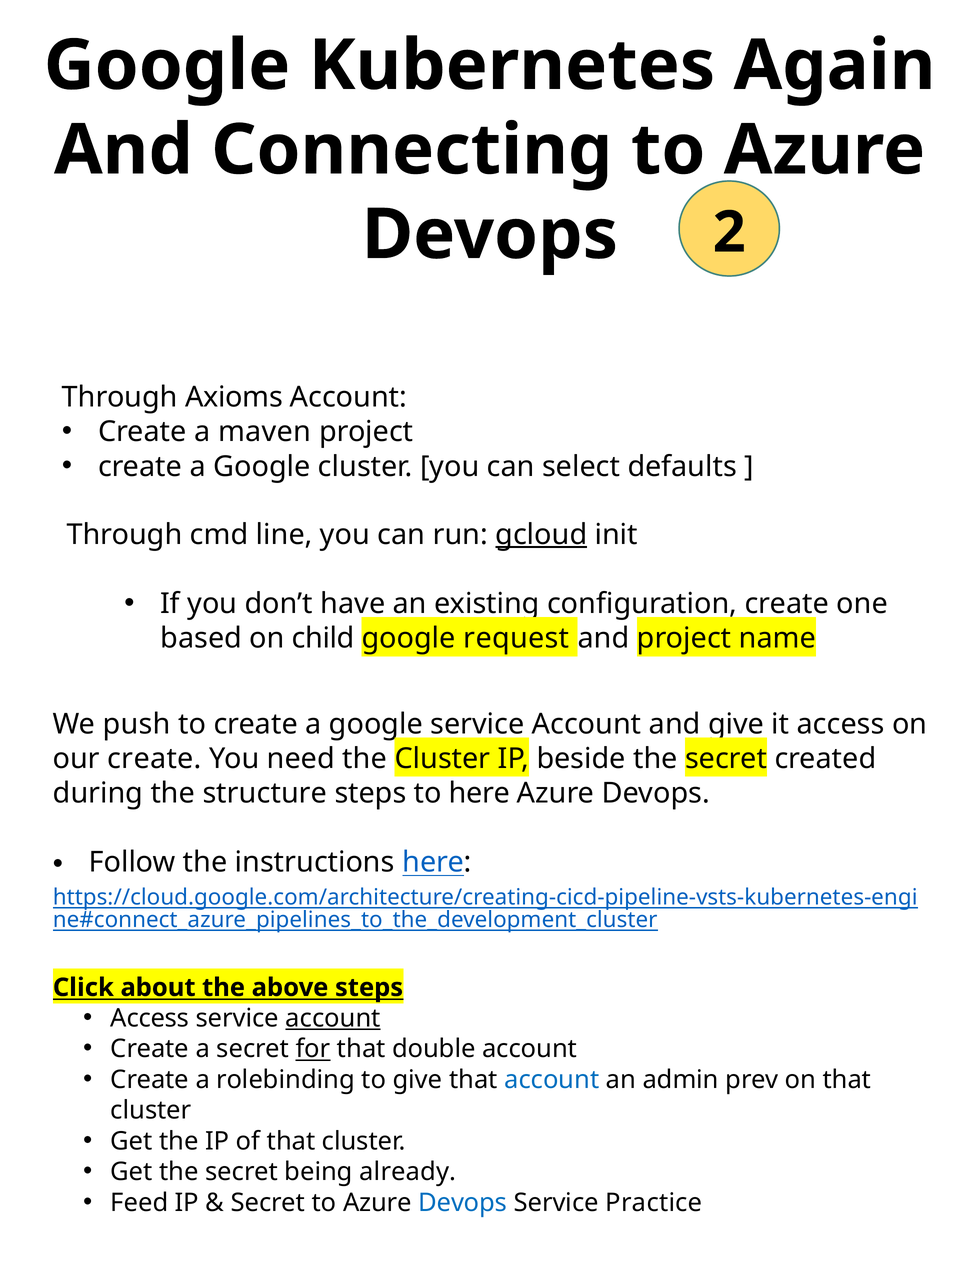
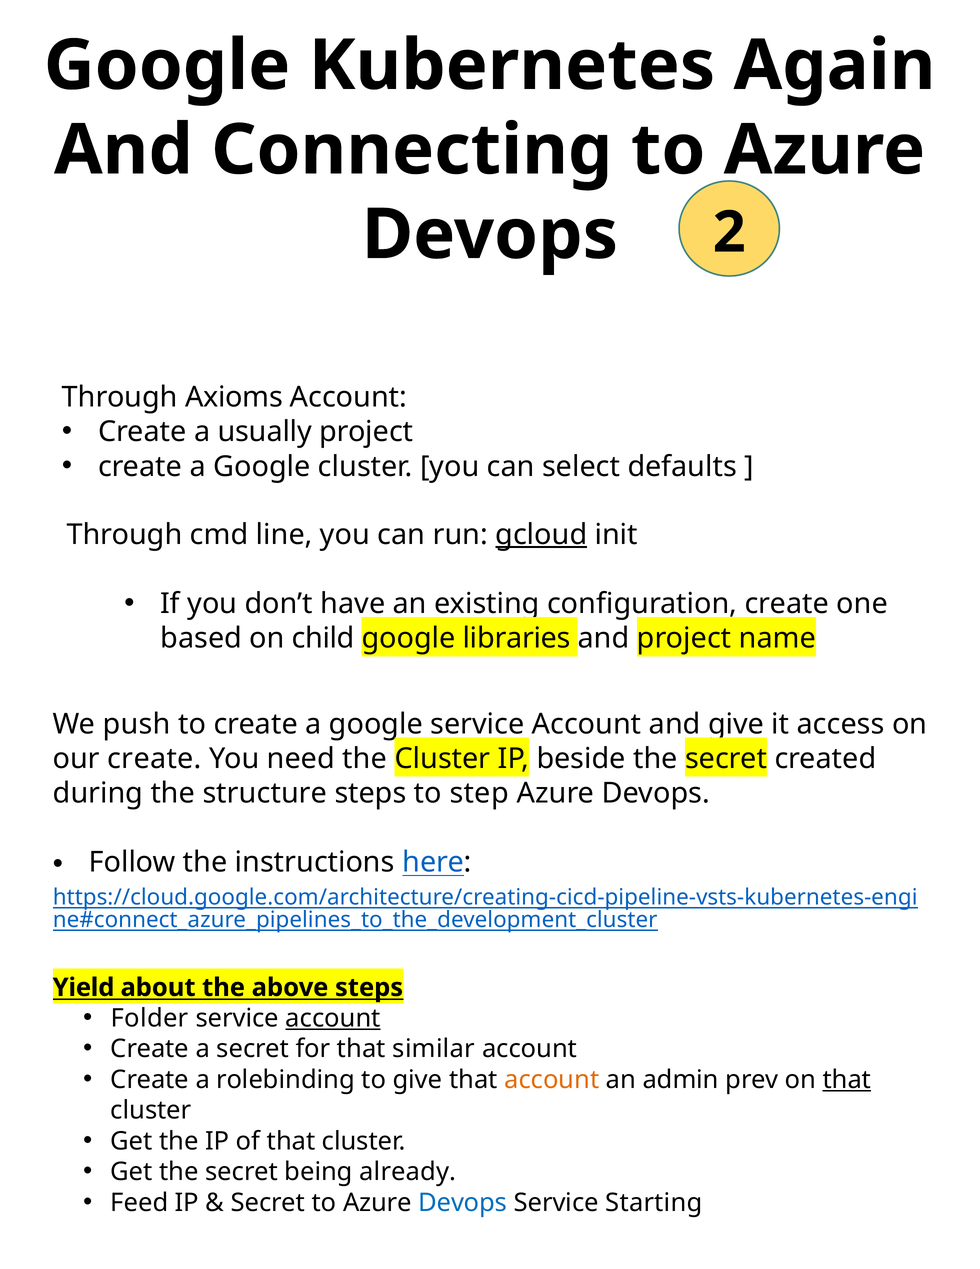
maven: maven -> usually (265, 432)
request: request -> libraries (517, 638)
to here: here -> step (479, 793)
Click: Click -> Yield (84, 987)
Access: Access -> Folder (150, 1018)
for underline: present -> none (313, 1048)
double: double -> similar (434, 1048)
account colour: blue -> orange (552, 1079)
that underline: none -> present (847, 1079)
Practice: Practice -> Starting (654, 1202)
